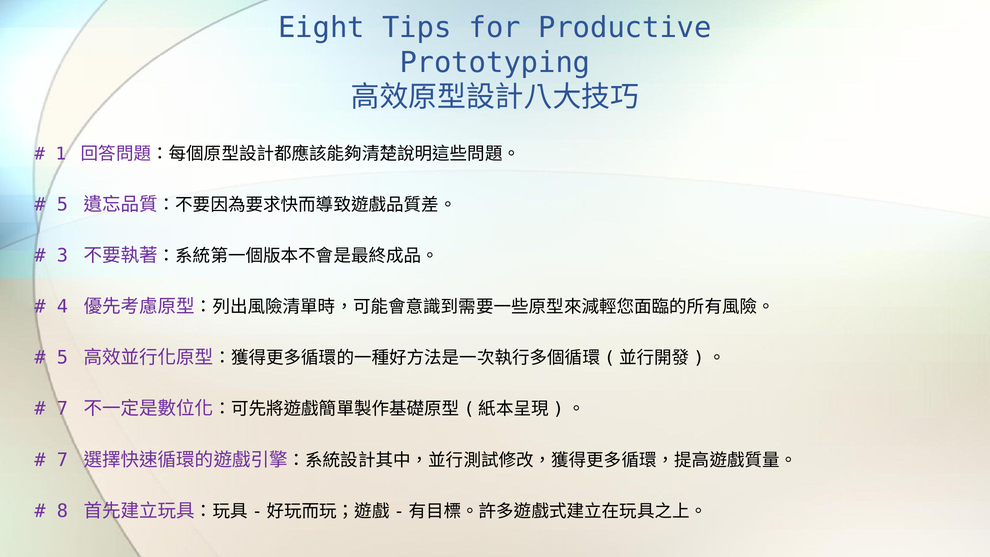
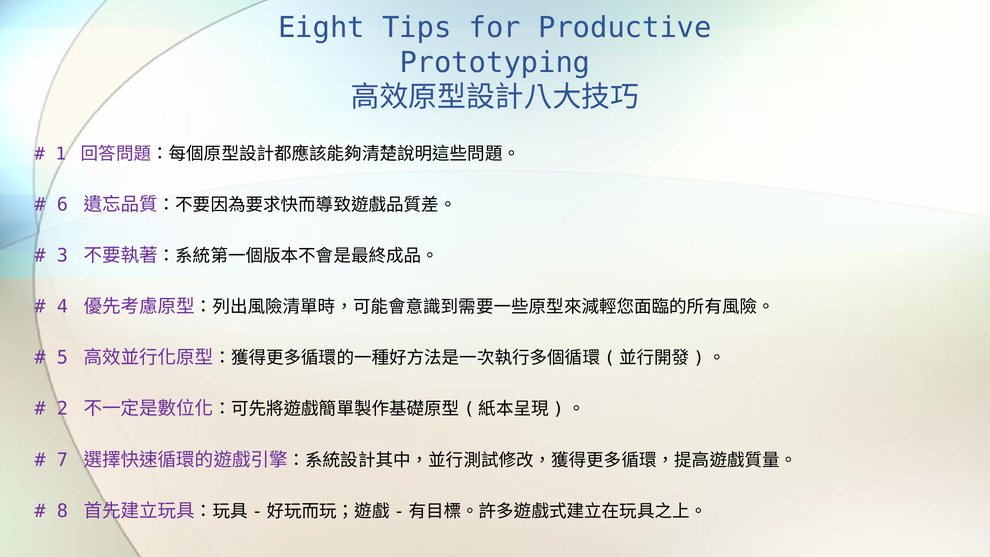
5: 5 -> 6 (62, 205)
7: 7 -> 2 (62, 409)
